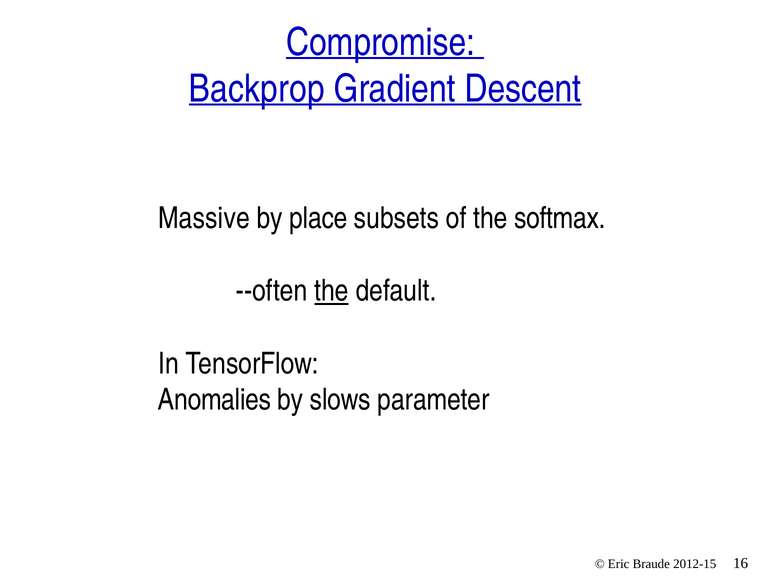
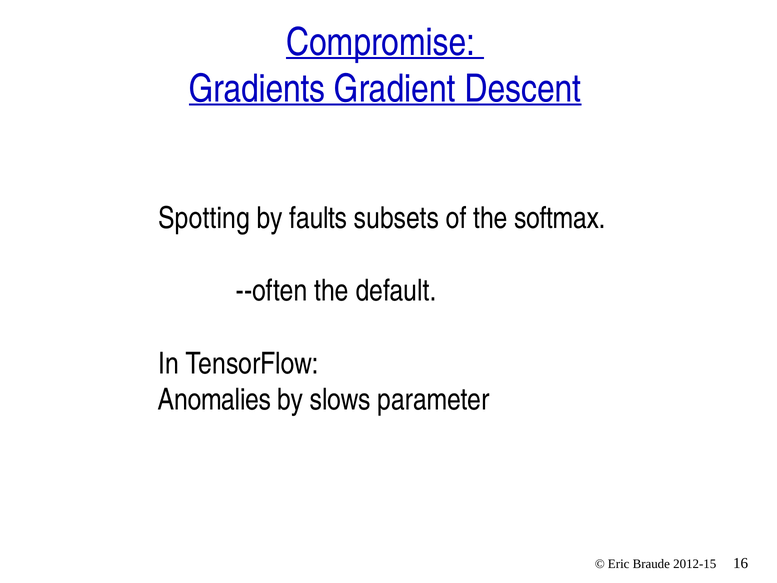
Backprop: Backprop -> Gradients (257, 89)
Massive: Massive -> Spotting (204, 218)
place: place -> faults (318, 218)
the underline: present -> none (331, 291)
